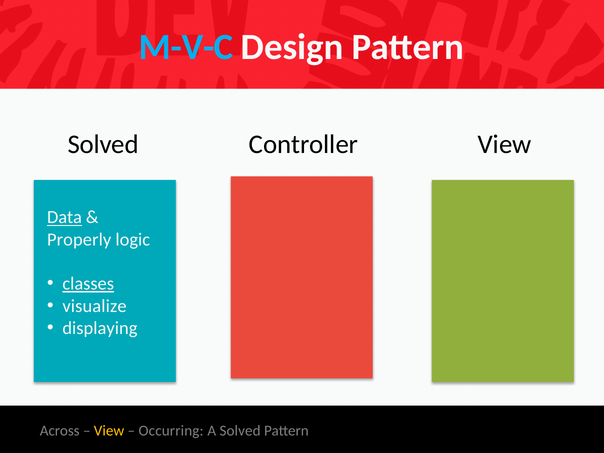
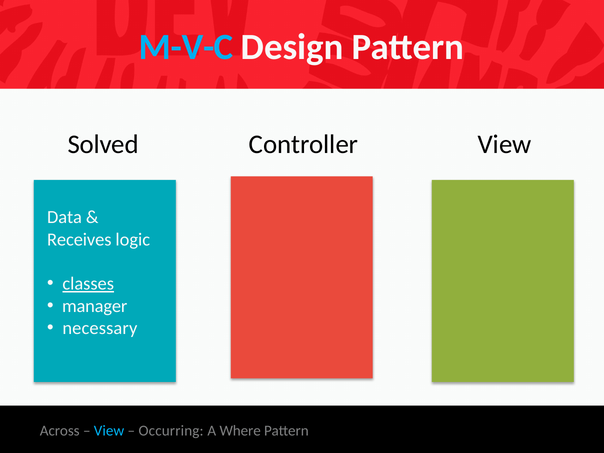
Data underline: present -> none (64, 217)
Properly: Properly -> Receives (79, 240)
visualize: visualize -> manager (95, 306)
displaying: displaying -> necessary (100, 328)
View colour: yellow -> light blue (109, 431)
A Solved: Solved -> Where (240, 431)
